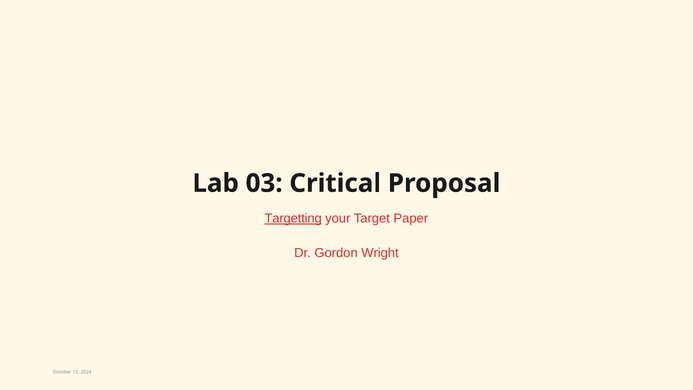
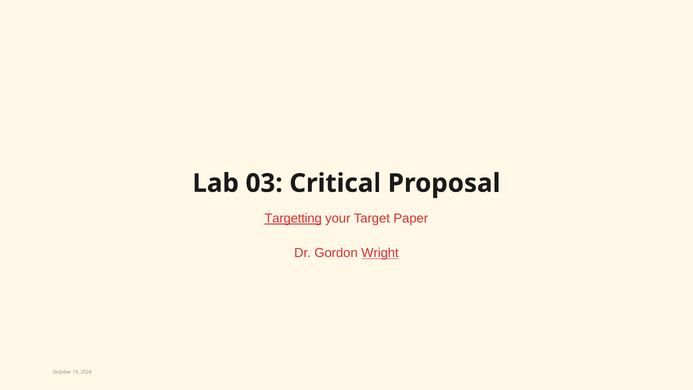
Wright underline: none -> present (380, 253)
